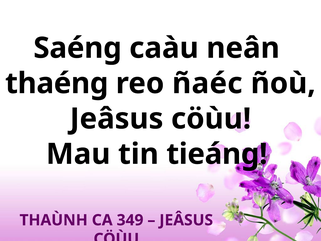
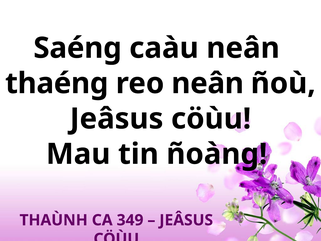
reo ñaéc: ñaéc -> neân (208, 83)
tieáng: tieáng -> ñoàng (217, 154)
